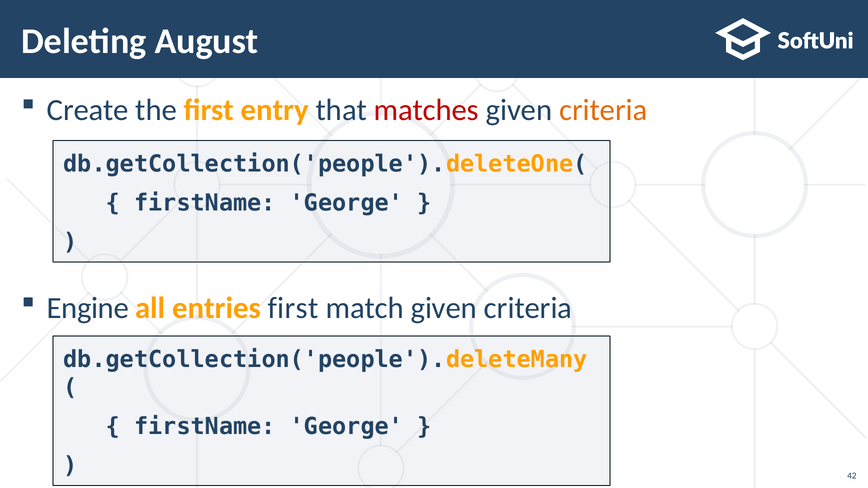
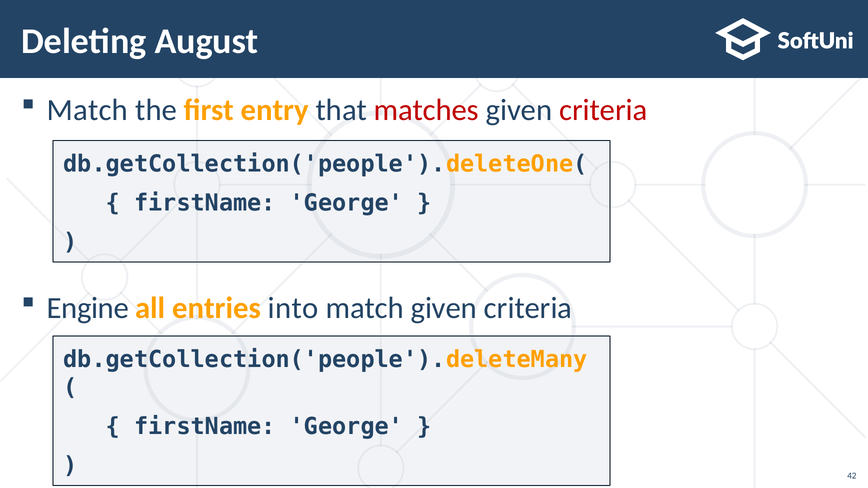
Create: Create -> Match (87, 110)
criteria colour: orange -> red (603, 110)
entries first: first -> into (293, 308)
